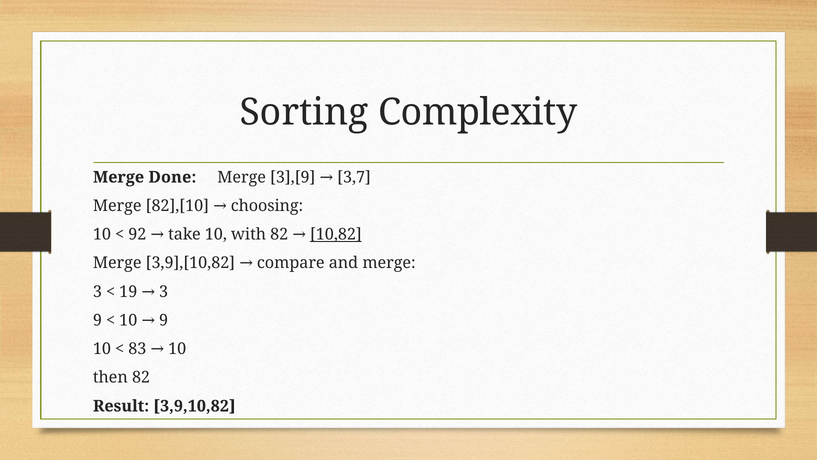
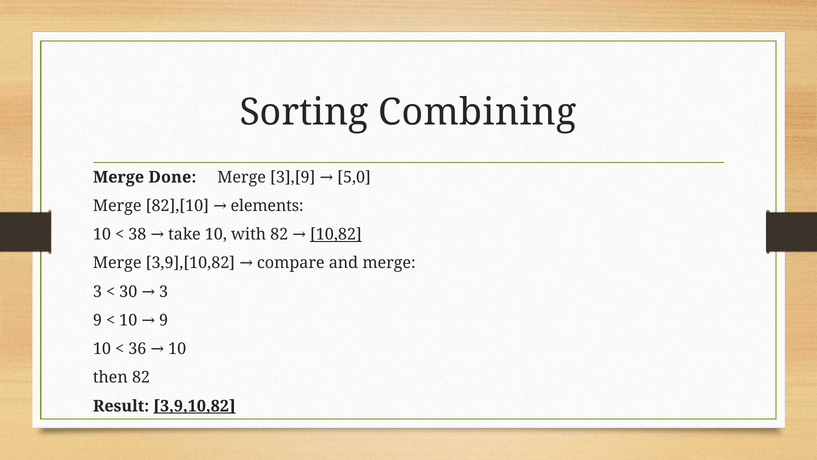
Complexity: Complexity -> Combining (477, 112)
3,7: 3,7 -> 5,0 (354, 177)
choosing: choosing -> elements (267, 206)
92: 92 -> 38 (137, 234)
19: 19 -> 30 (128, 291)
83: 83 -> 36 (137, 349)
3,9,10,82 underline: none -> present (194, 406)
